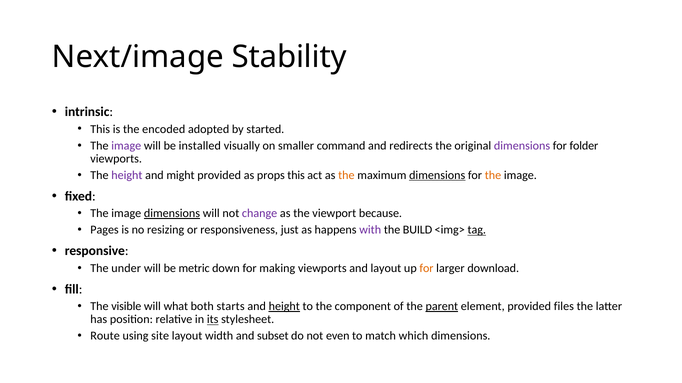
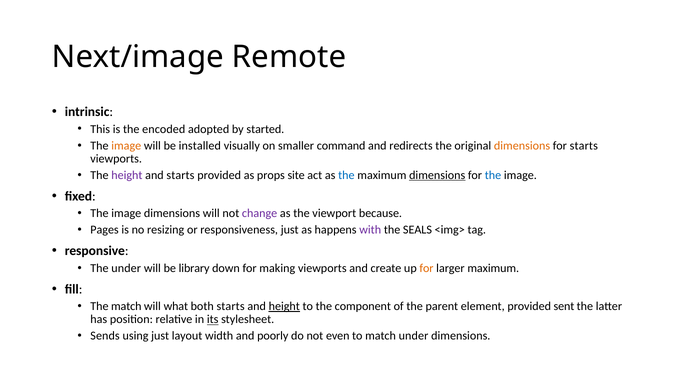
Stability: Stability -> Remote (289, 57)
image colour: purple -> orange (126, 146)
dimensions colour: purple -> orange (522, 146)
for folder: folder -> starts (584, 146)
and might: might -> starts (180, 175)
props this: this -> site (296, 175)
the colour: orange -> blue (346, 175)
the colour: orange -> blue (493, 175)
dimensions underline: present -> none (172, 214)
BUILD: BUILD -> SEALS (417, 230)
tag underline: present -> none (477, 230)
metric: metric -> library (194, 269)
and layout: layout -> create (386, 269)
larger download: download -> maximum (493, 269)
The visible: visible -> match (126, 307)
parent underline: present -> none (442, 307)
files: files -> sent (564, 307)
Route: Route -> Sends (105, 337)
using site: site -> just (160, 337)
subset: subset -> poorly (273, 337)
match which: which -> under (413, 337)
